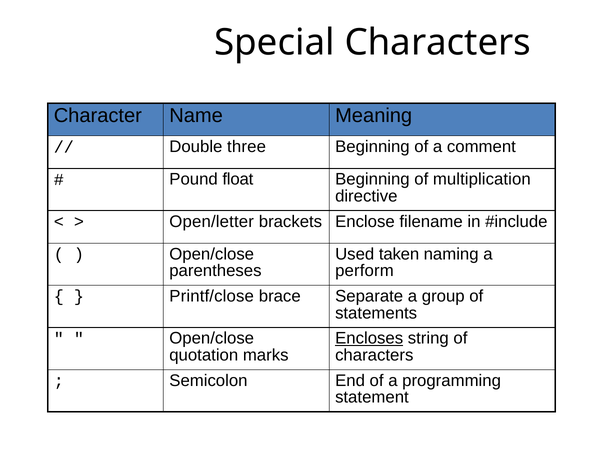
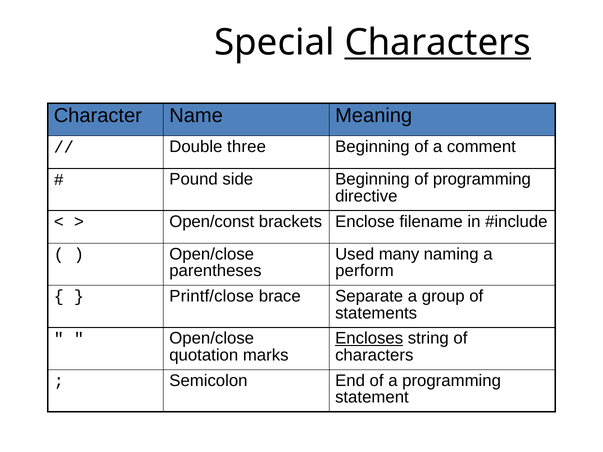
Characters underline: none -> present (438, 43)
float: float -> side (238, 179)
of multiplication: multiplication -> programming (482, 179)
Open/letter: Open/letter -> Open/const (212, 222)
taken: taken -> many (399, 254)
